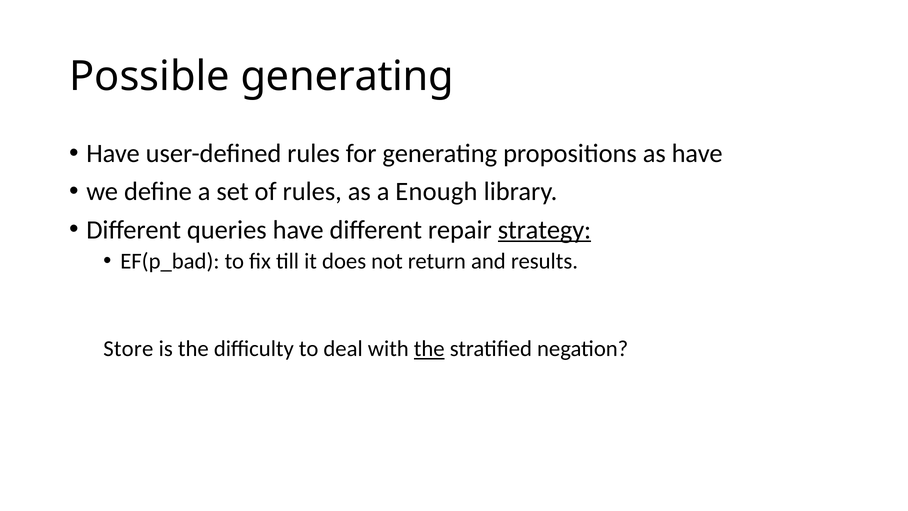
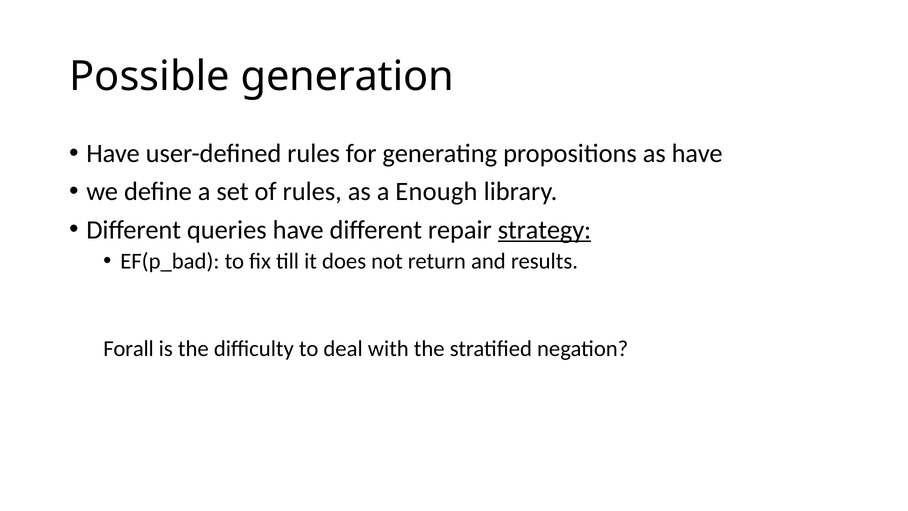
Possible generating: generating -> generation (347, 76)
Store: Store -> Forall (129, 349)
the underline: present -> none (429, 349)
